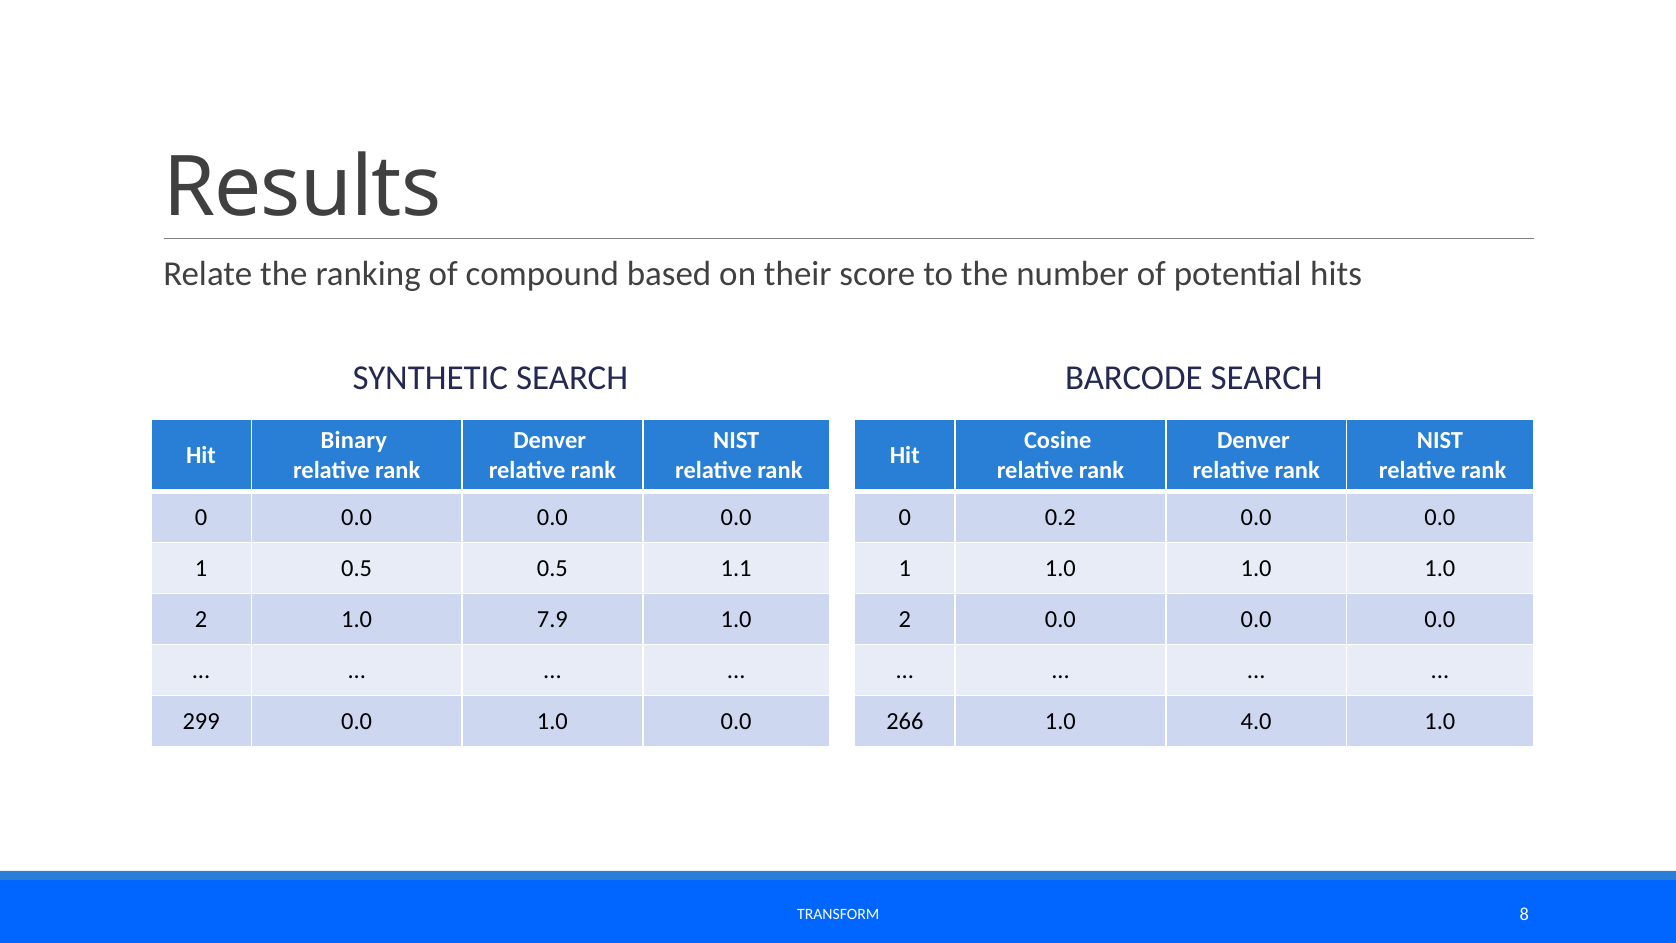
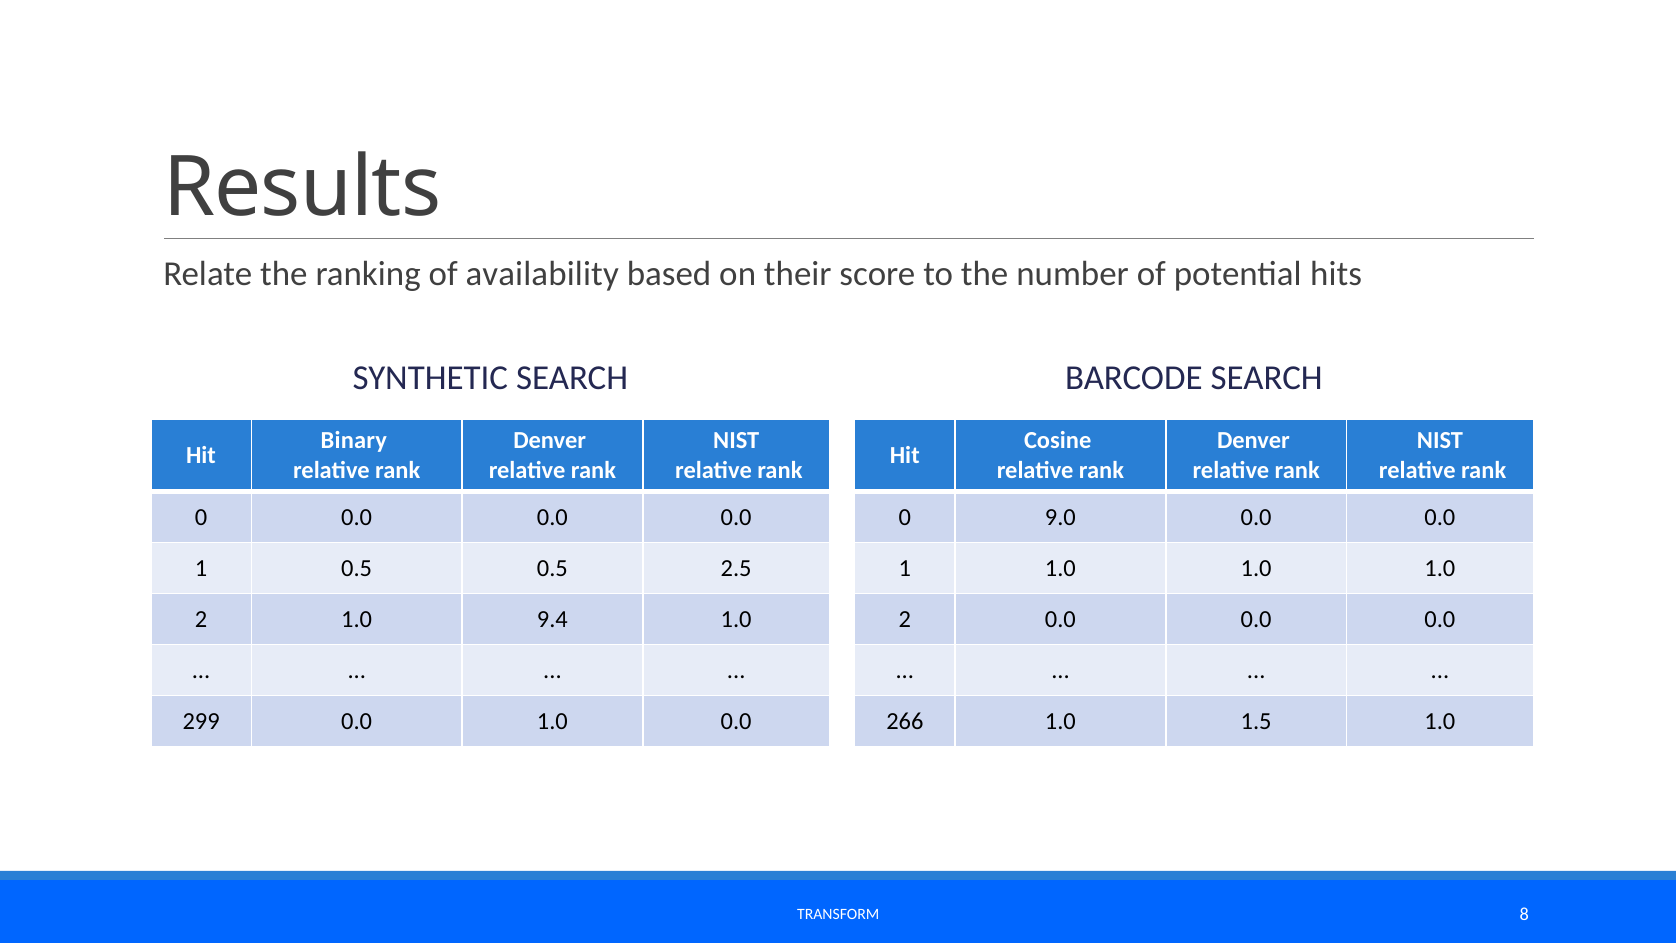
compound: compound -> availability (542, 274)
0.2: 0.2 -> 9.0 (1060, 517)
1.1: 1.1 -> 2.5 (736, 568)
7.9: 7.9 -> 9.4 (552, 619)
4.0: 4.0 -> 1.5 (1256, 721)
